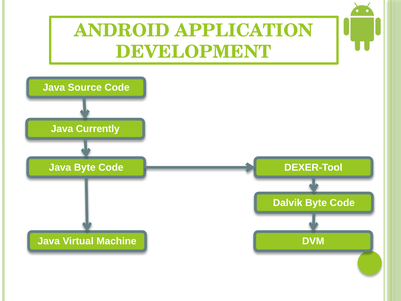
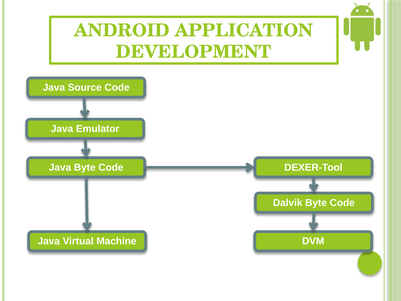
Currently: Currently -> Emulator (98, 129)
